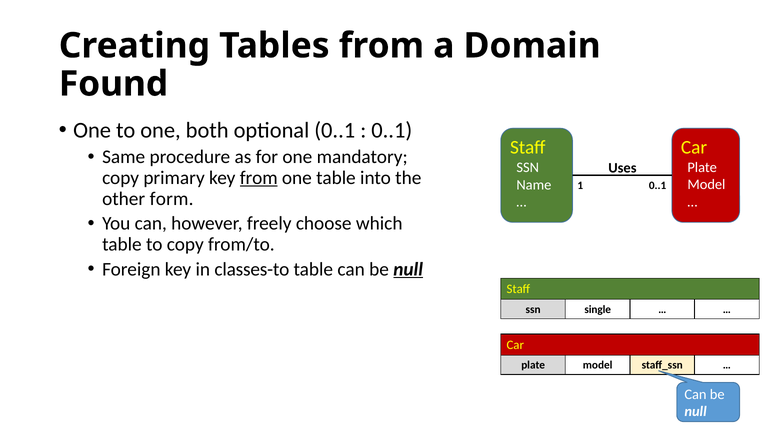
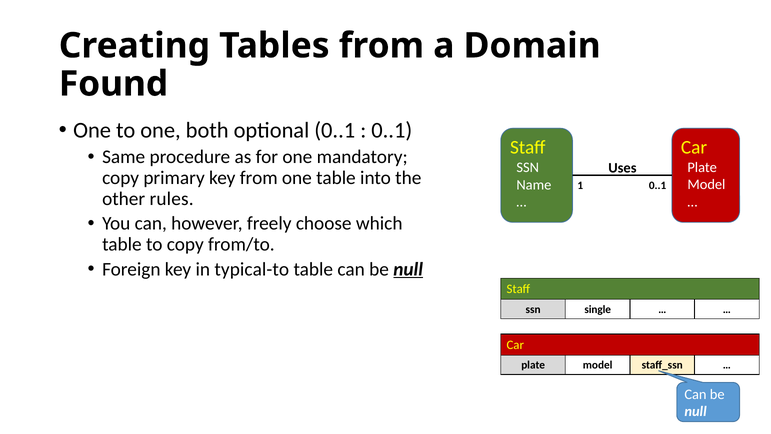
from underline: present -> none (259, 178)
form: form -> rules (172, 199)
classes-to: classes-to -> typical-to (252, 269)
